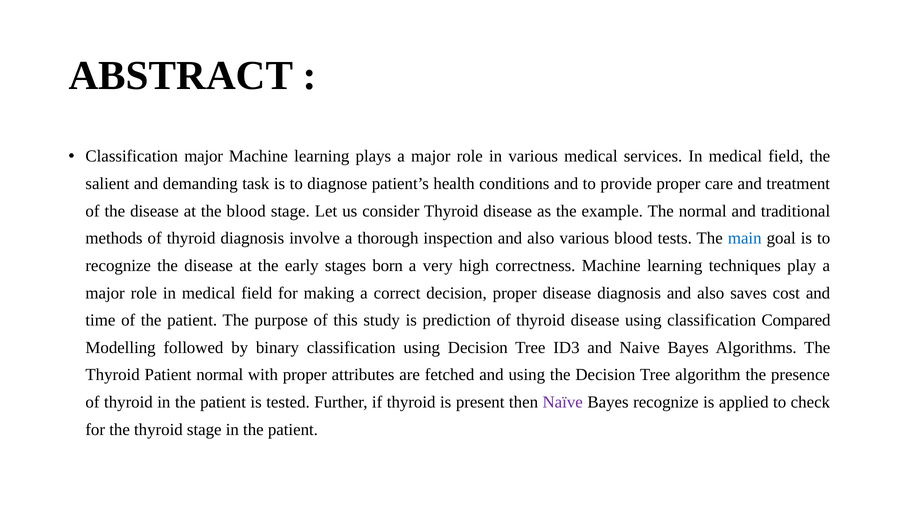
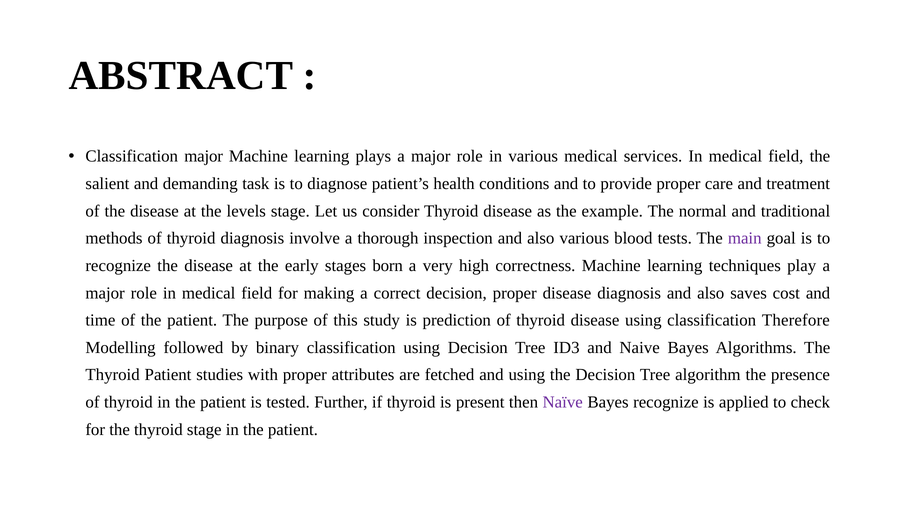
the blood: blood -> levels (246, 211)
main colour: blue -> purple (745, 238)
Compared: Compared -> Therefore (796, 320)
Patient normal: normal -> studies (220, 375)
